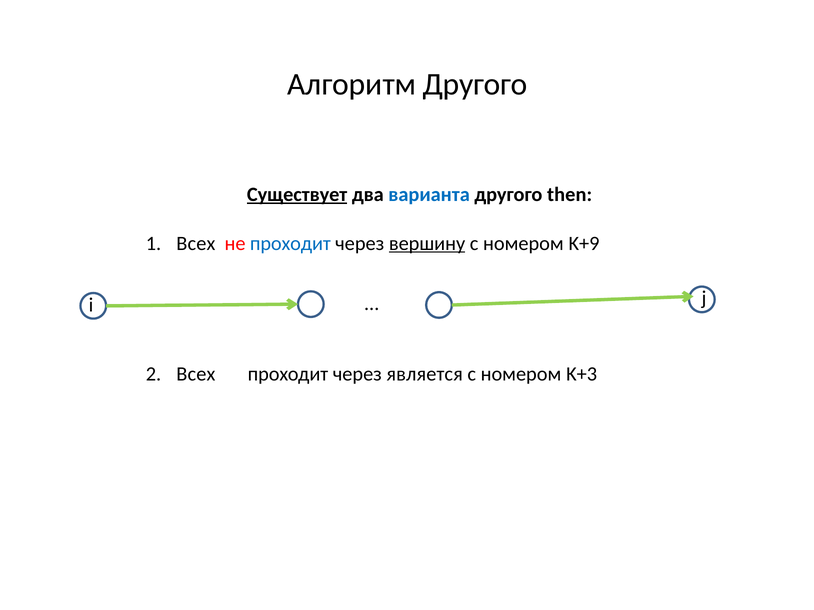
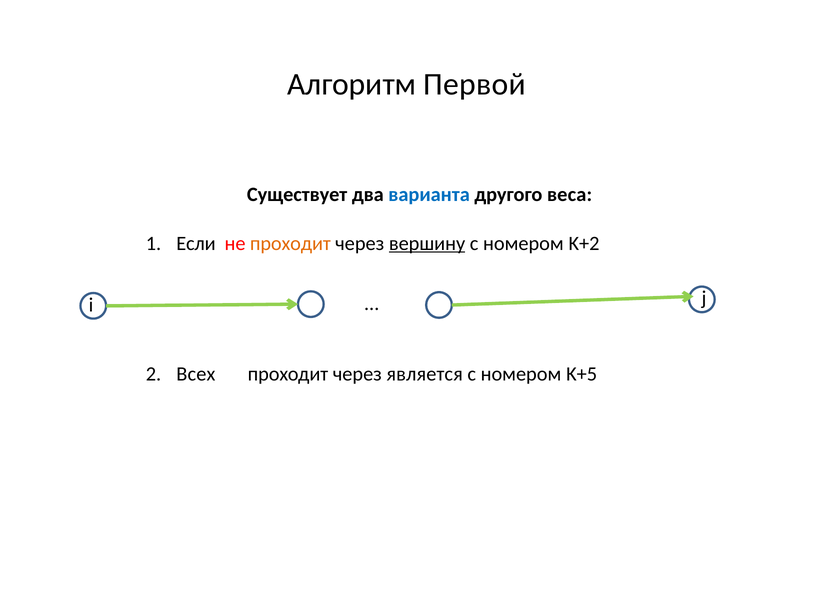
Алгоритм Другого: Другого -> Первой (475, 84)
Существует underline: present -> none (297, 195)
then: then -> веса (570, 195)
Всех: Всех -> Если (196, 244)
проходит colour: blue -> orange (290, 244)
K+9: K+9 -> K+2 (584, 244)
K+3: K+3 -> K+5 (582, 374)
